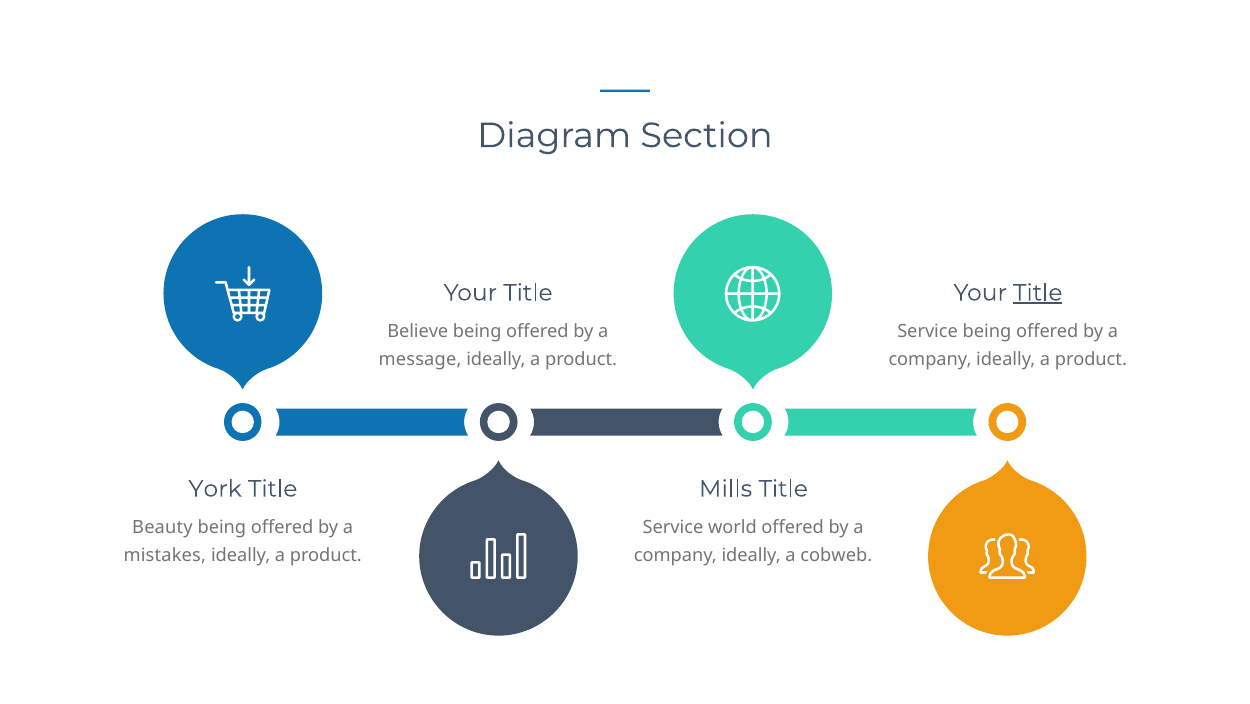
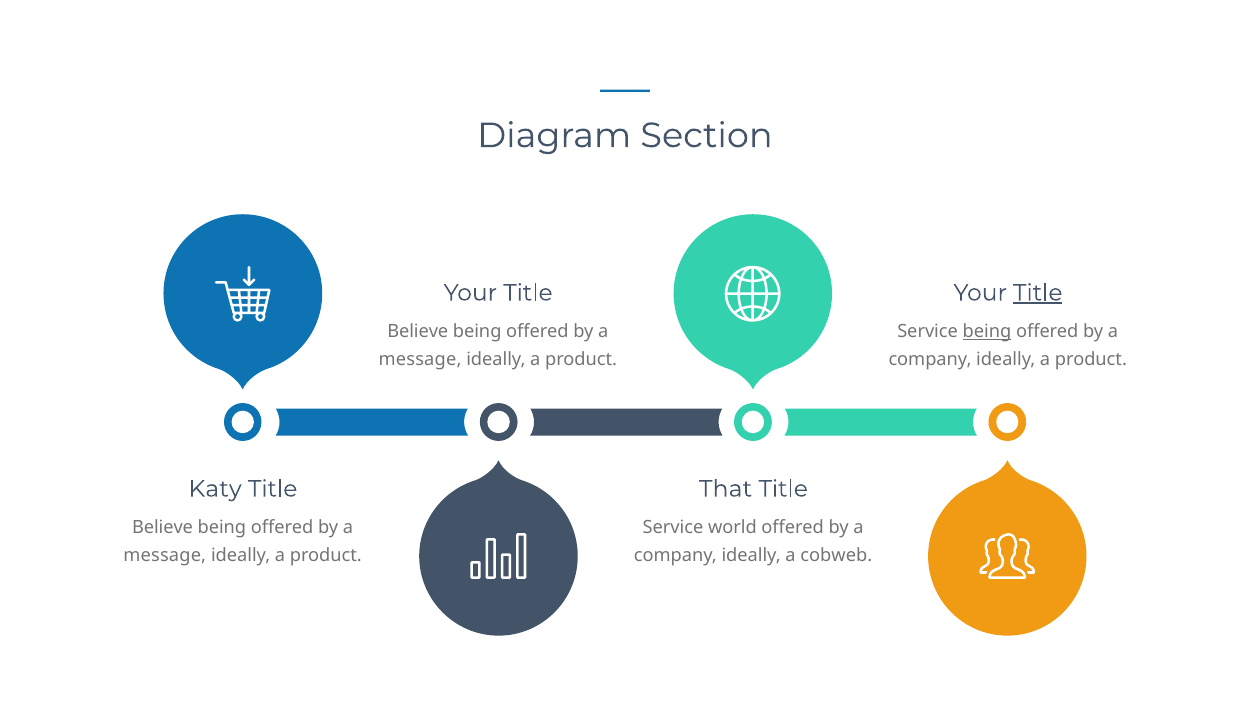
being underline: none -> present (987, 332)
York: York -> Katy (215, 488)
Mills: Mills -> That (726, 488)
Beauty: Beauty -> Believe (163, 527)
mistakes: mistakes -> message (165, 555)
